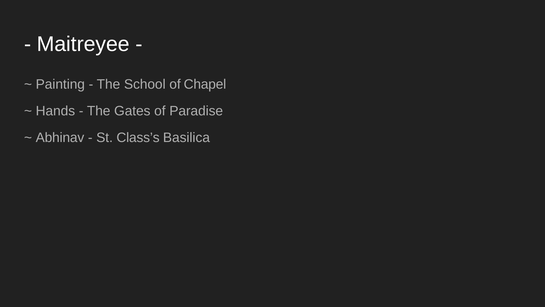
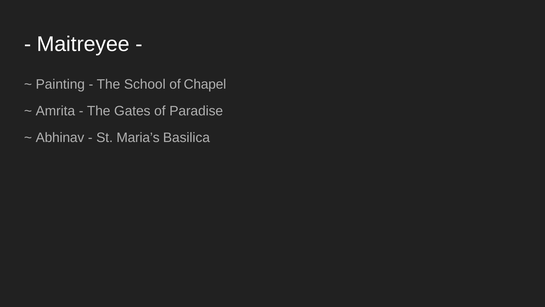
Hands: Hands -> Amrita (55, 111)
Class’s: Class’s -> Maria’s (138, 137)
